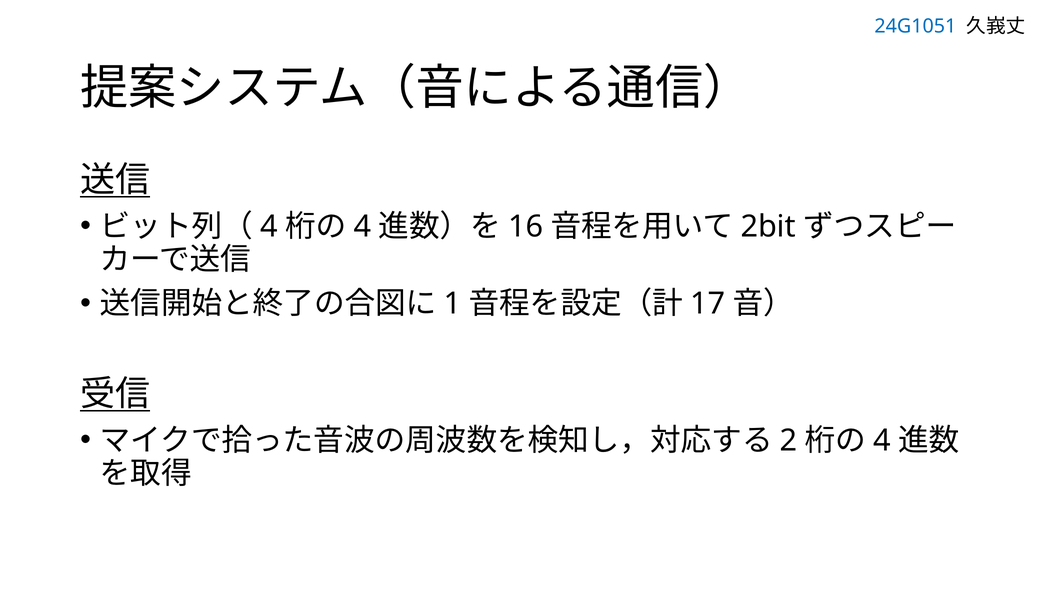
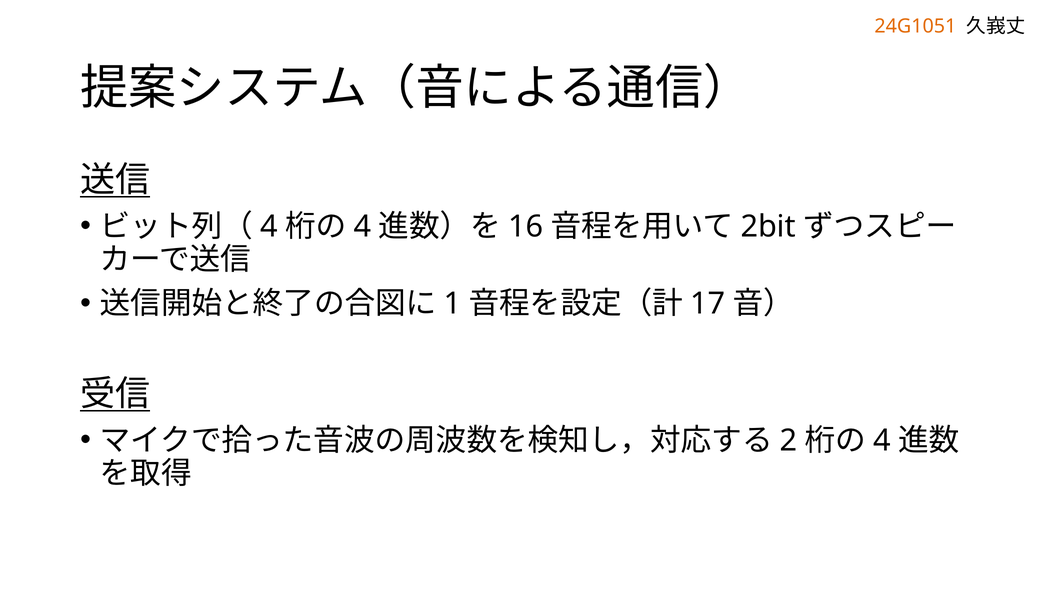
24G1051 colour: blue -> orange (915, 26)
